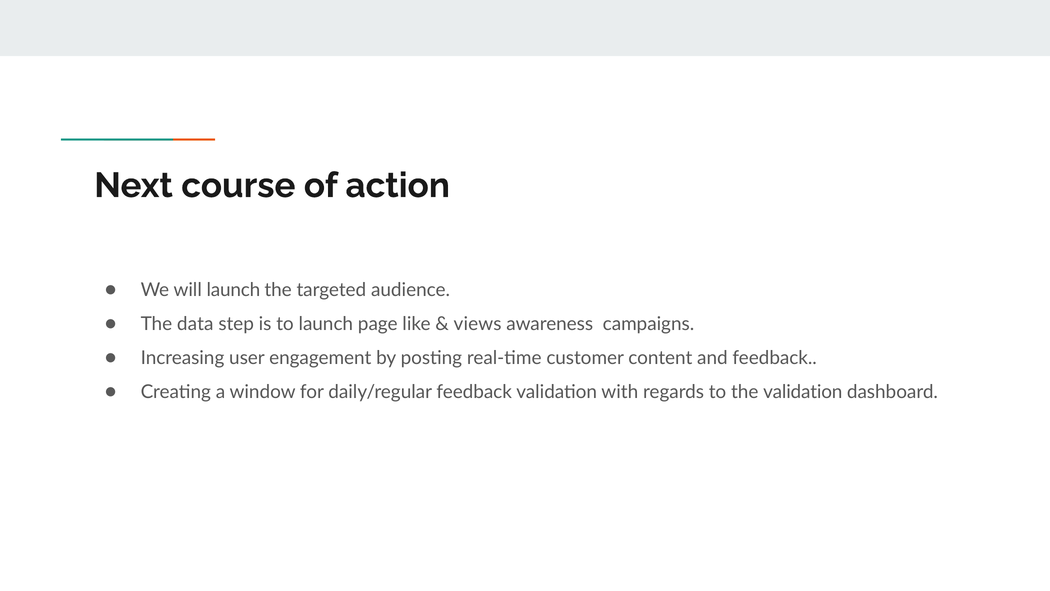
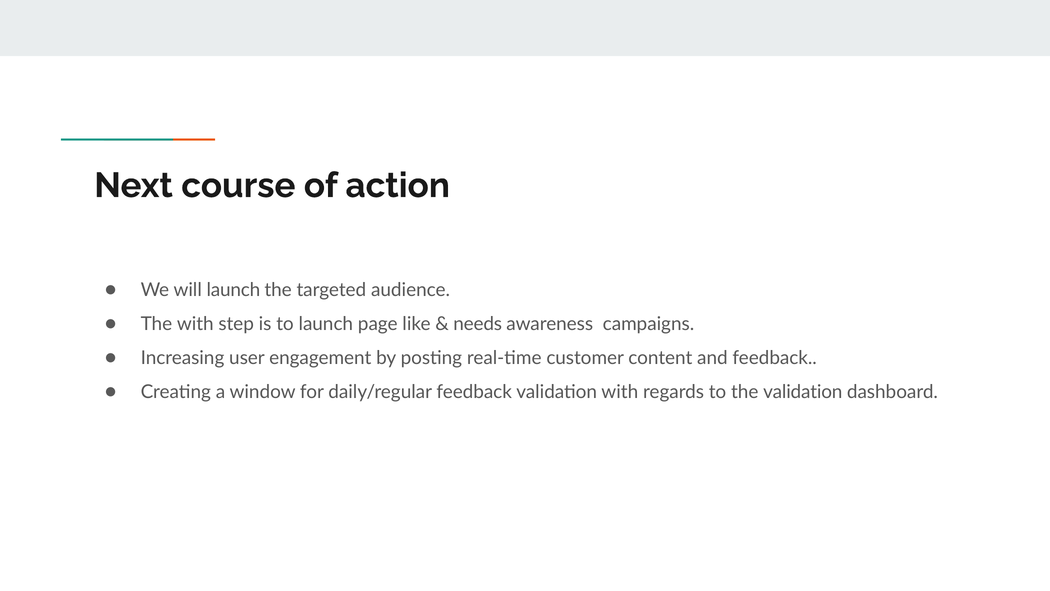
The data: data -> with (195, 324)
views: views -> needs (478, 324)
